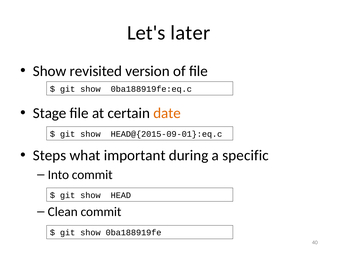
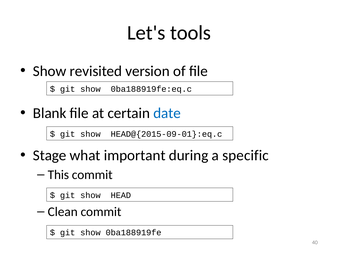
later: later -> tools (190, 33)
Stage: Stage -> Blank (50, 113)
date colour: orange -> blue (167, 113)
Steps: Steps -> Stage (50, 155)
Into: Into -> This (58, 174)
